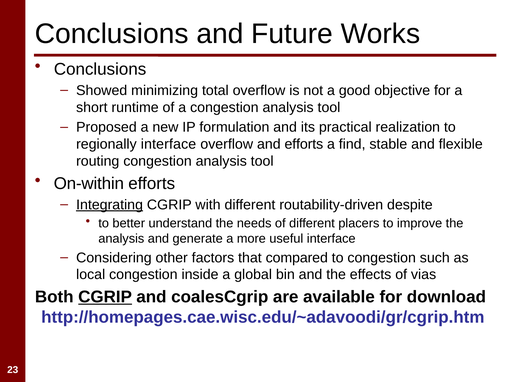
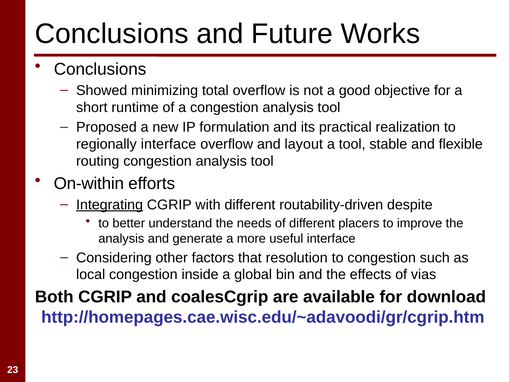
and efforts: efforts -> layout (304, 144)
a find: find -> tool (352, 144)
compared: compared -> resolution (297, 258)
CGRIP underline: present -> none (105, 297)
